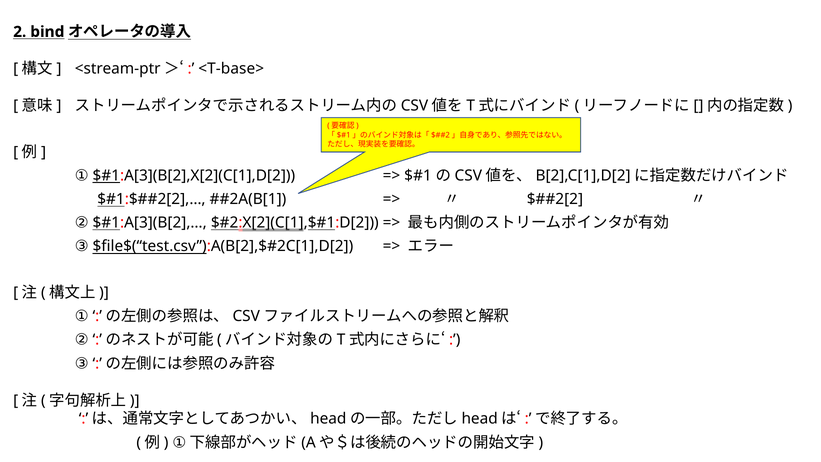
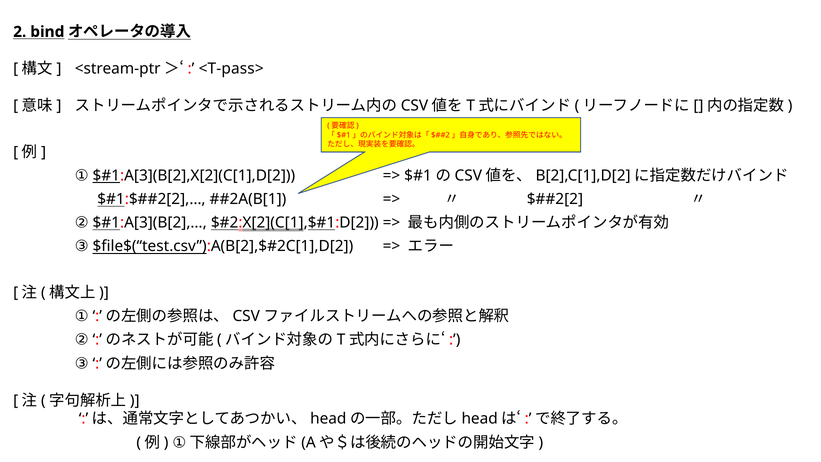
<T-base>: <T-base> -> <T-pass> (231, 69)
